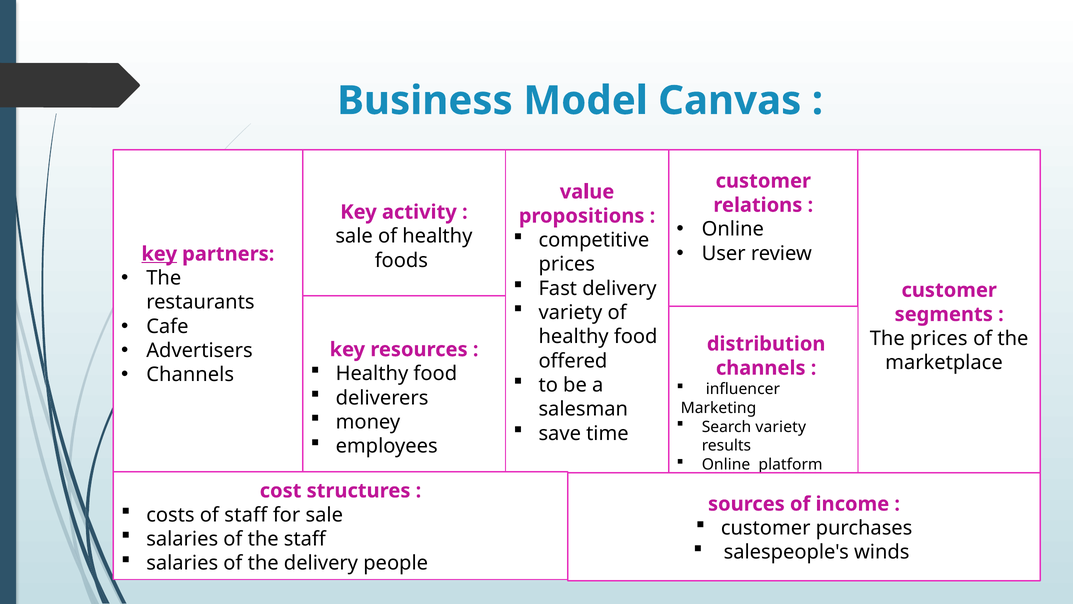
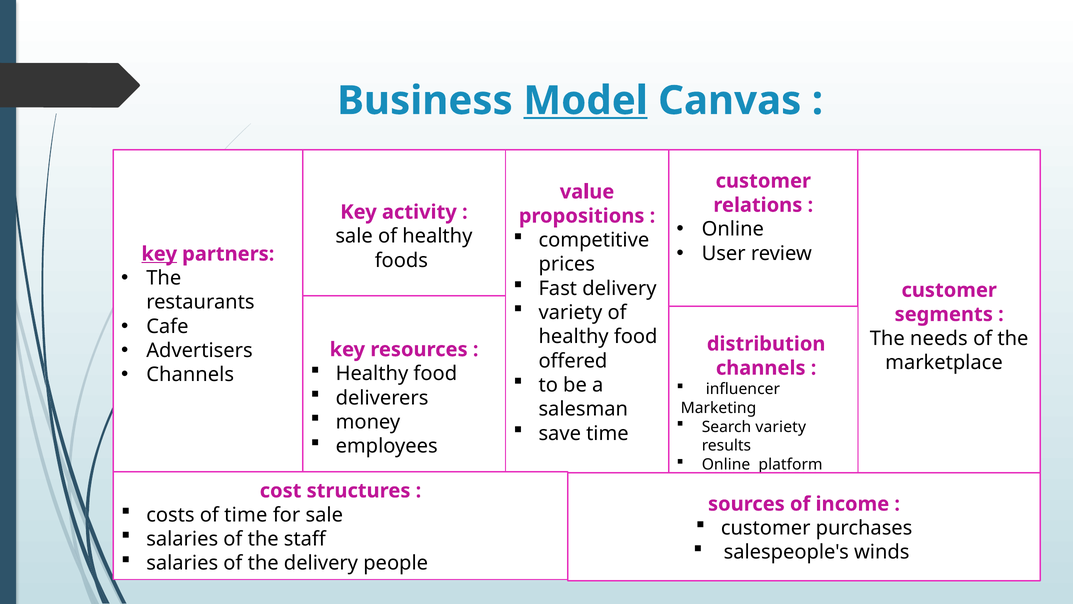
Model underline: none -> present (586, 101)
The prices: prices -> needs (939, 338)
of staff: staff -> time (246, 515)
